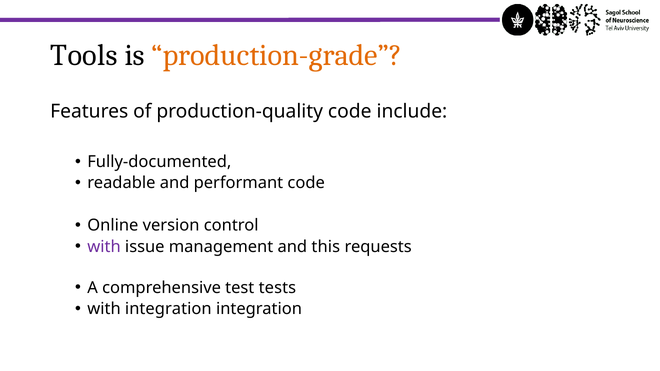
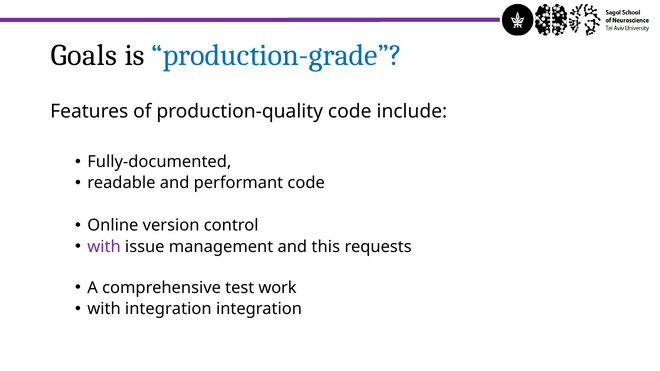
Tools: Tools -> Goals (84, 55)
production-grade colour: orange -> blue (277, 55)
tests: tests -> work (278, 288)
